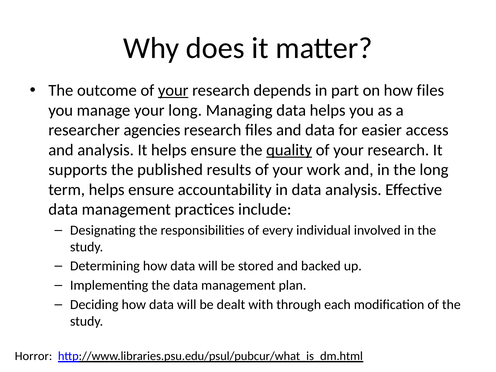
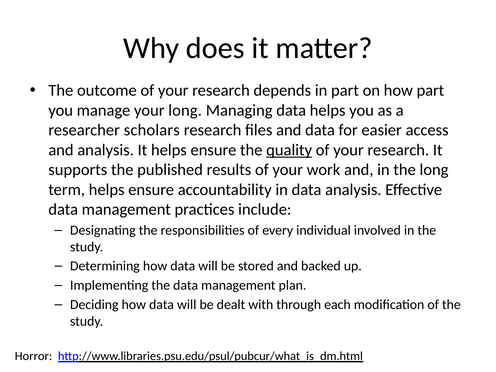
your underline: present -> none (173, 90)
how files: files -> part (430, 90)
agencies: agencies -> scholars (152, 130)
